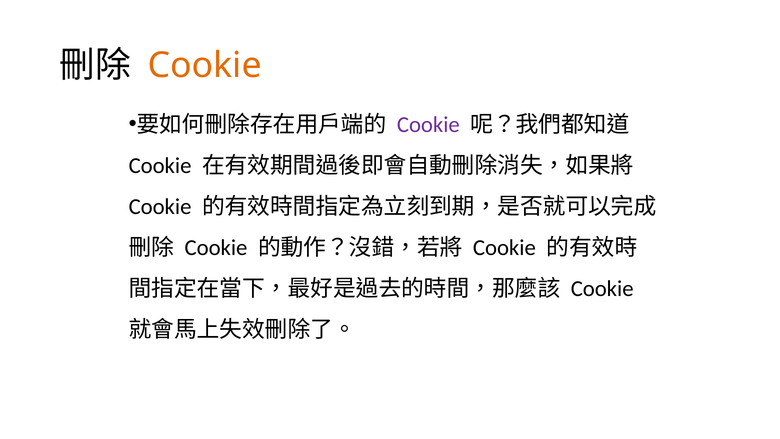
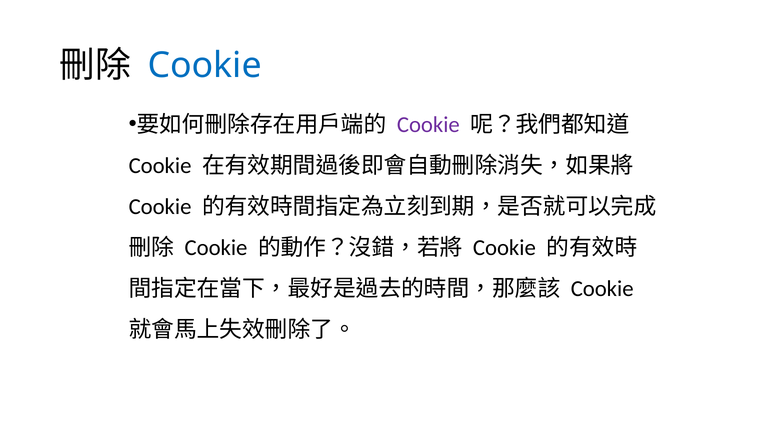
Cookie colour: orange -> blue (205, 66)
